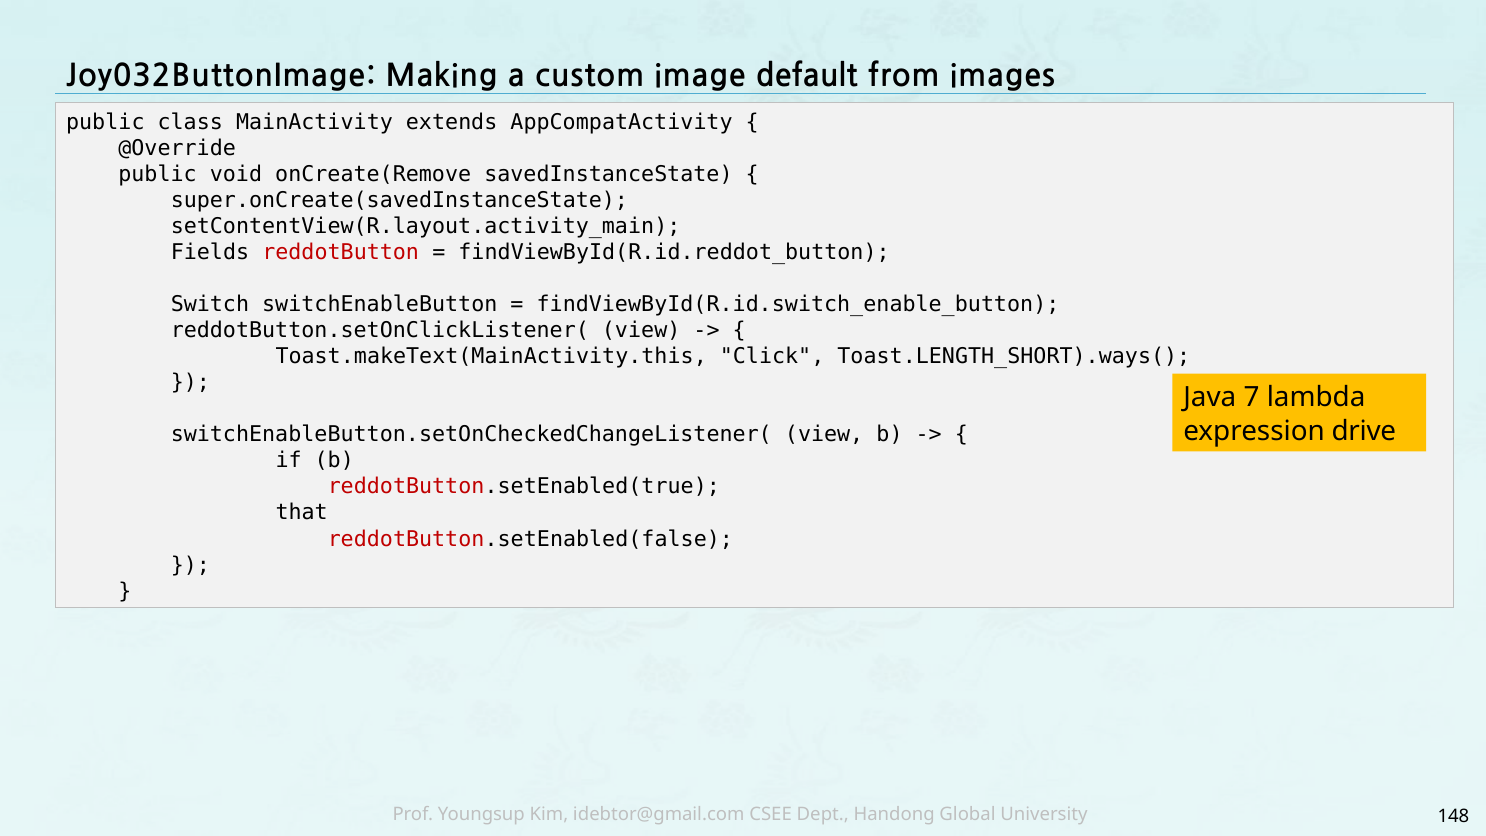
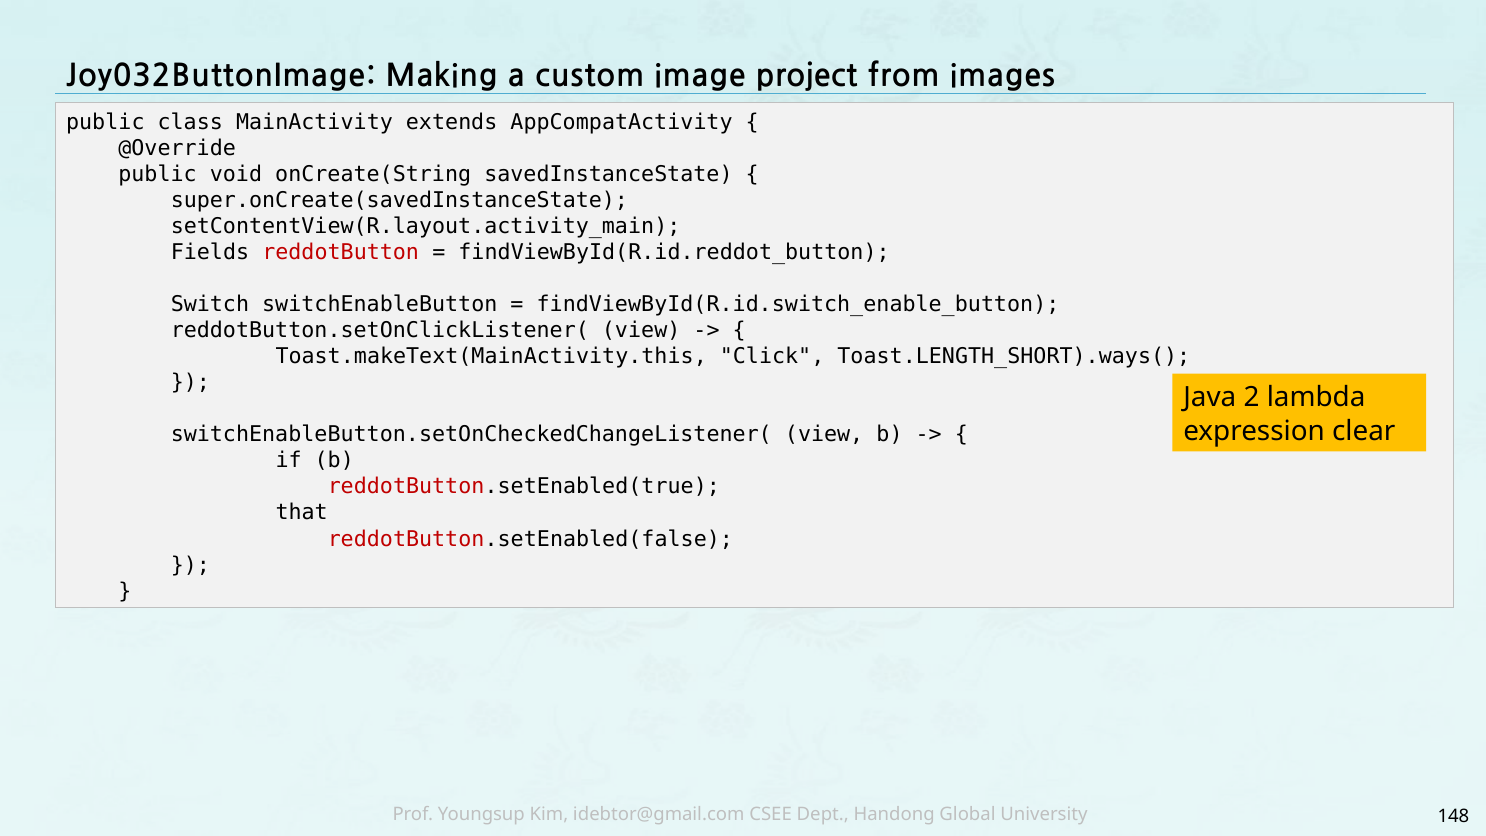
default: default -> project (807, 76)
onCreate(Remove: onCreate(Remove -> onCreate(String (373, 174)
7: 7 -> 2 (1252, 398)
drive: drive -> clear (1364, 431)
